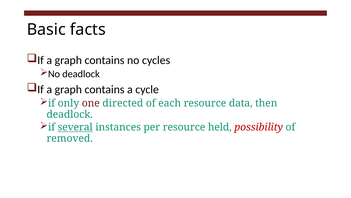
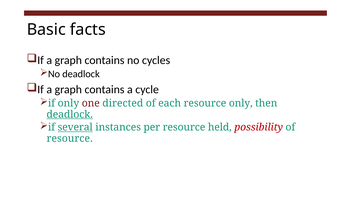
resource data: data -> only (241, 103)
deadlock underline: none -> present (70, 114)
removed: removed -> resource (70, 138)
